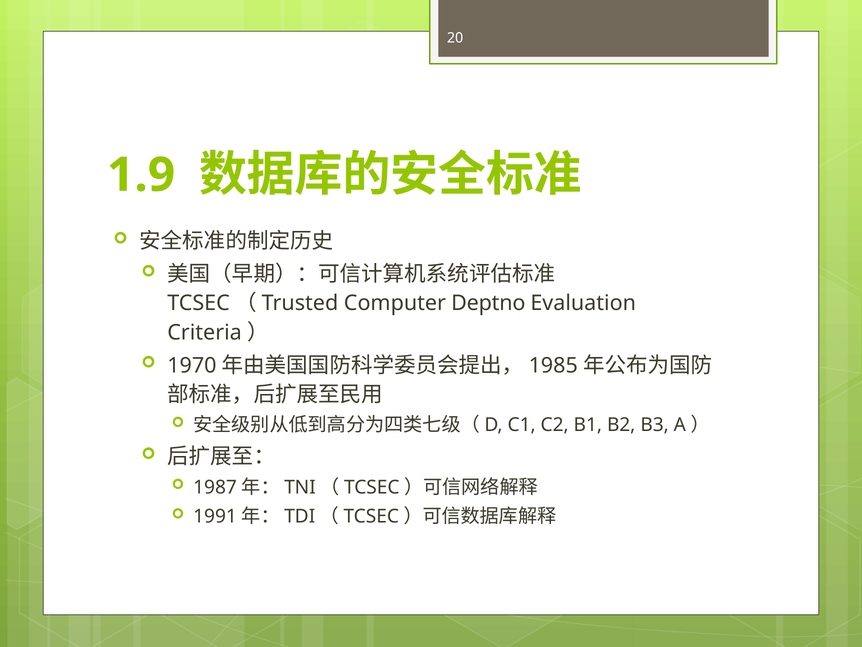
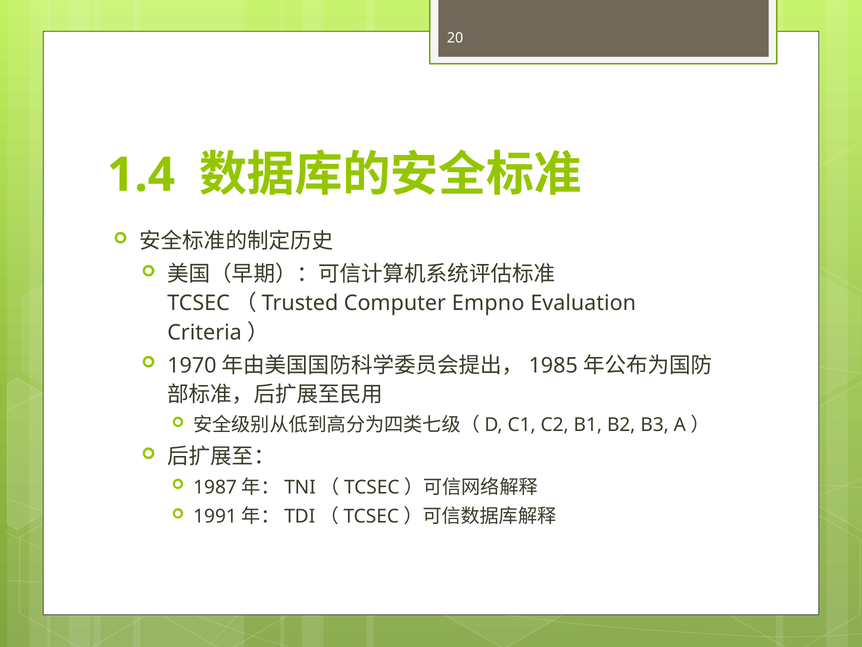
1.9: 1.9 -> 1.4 (141, 175)
Deptno: Deptno -> Empno (488, 303)
